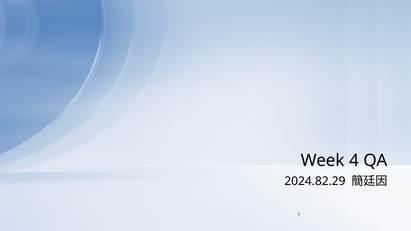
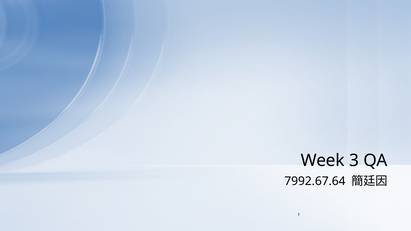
4: 4 -> 3 (354, 161)
2024.82.29: 2024.82.29 -> 7992.67.64 (315, 181)
